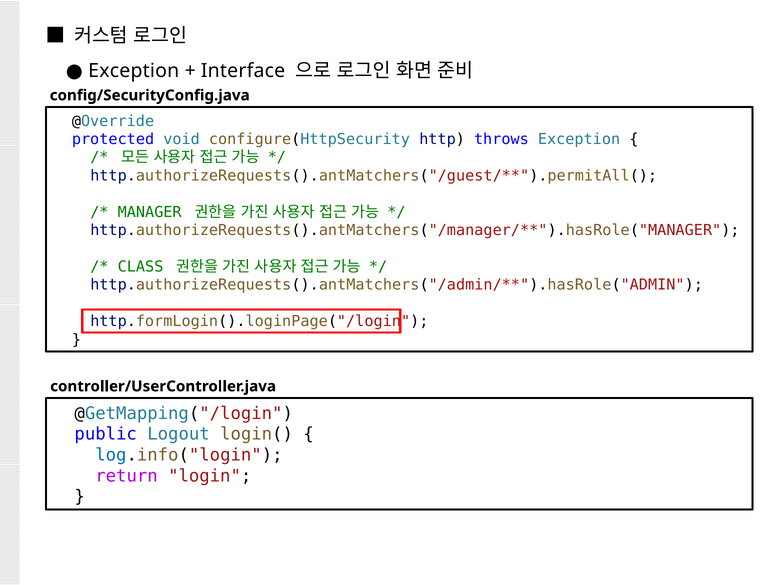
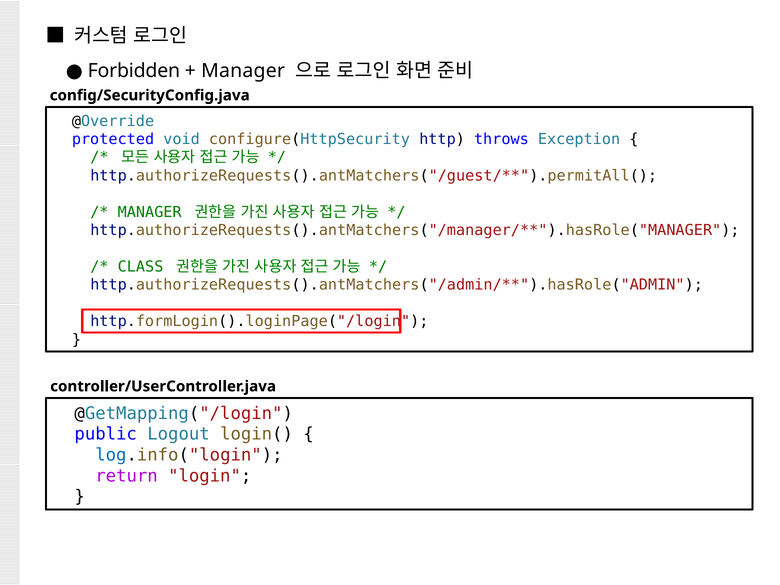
Exception: Exception -> Forbidden (134, 71)
Interface: Interface -> Manager (243, 71)
